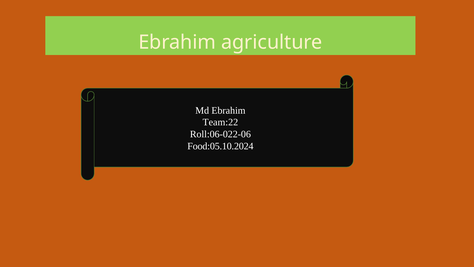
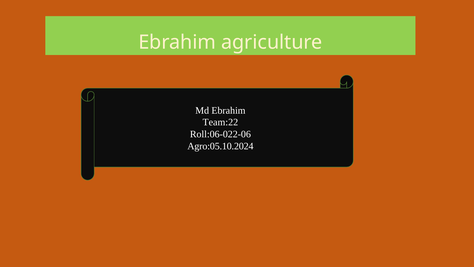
Food:05.10.2024: Food:05.10.2024 -> Agro:05.10.2024 (220, 146)
